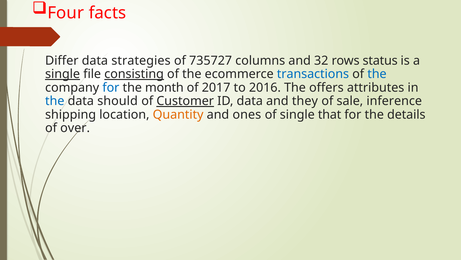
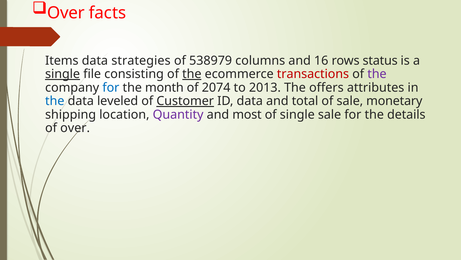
Four: Four -> Over (66, 13)
Differ: Differ -> Items (62, 60)
735727: 735727 -> 538979 (211, 60)
32: 32 -> 16 (321, 60)
consisting underline: present -> none (134, 74)
the underline: none -> present (192, 74)
transactions colour: blue -> red (313, 74)
the colour: blue -> purple (377, 74)
2017: 2017 -> 2074 (216, 87)
2016: 2016 -> 2013 (265, 87)
should: should -> leveled (118, 101)
they: they -> total (305, 101)
inference: inference -> monetary (394, 101)
Quantity colour: orange -> purple (178, 114)
ones: ones -> most (247, 114)
single that: that -> sale (330, 114)
